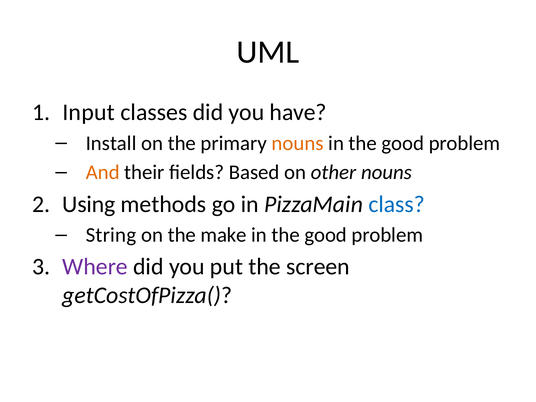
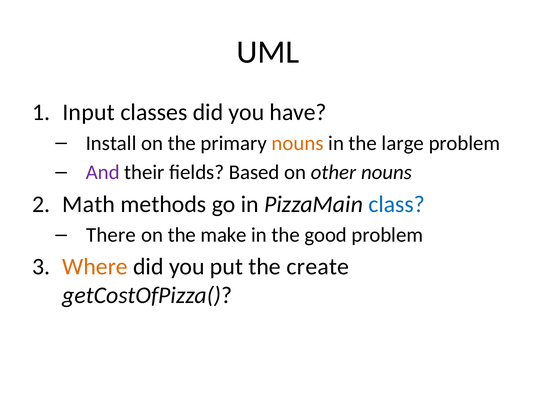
good: good -> large (403, 143)
And colour: orange -> purple (103, 172)
Using: Using -> Math (89, 204)
String: String -> There (111, 235)
Where colour: purple -> orange (95, 267)
screen: screen -> create (318, 267)
